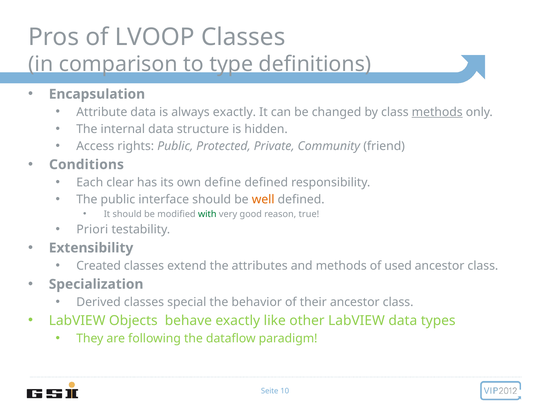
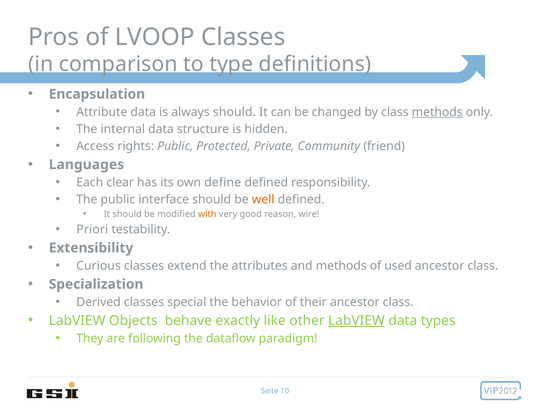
always exactly: exactly -> should (234, 112)
Conditions: Conditions -> Languages (86, 165)
with colour: green -> orange (207, 214)
true: true -> wire (309, 214)
Created: Created -> Curious (98, 266)
LabVIEW underline: none -> present (356, 321)
